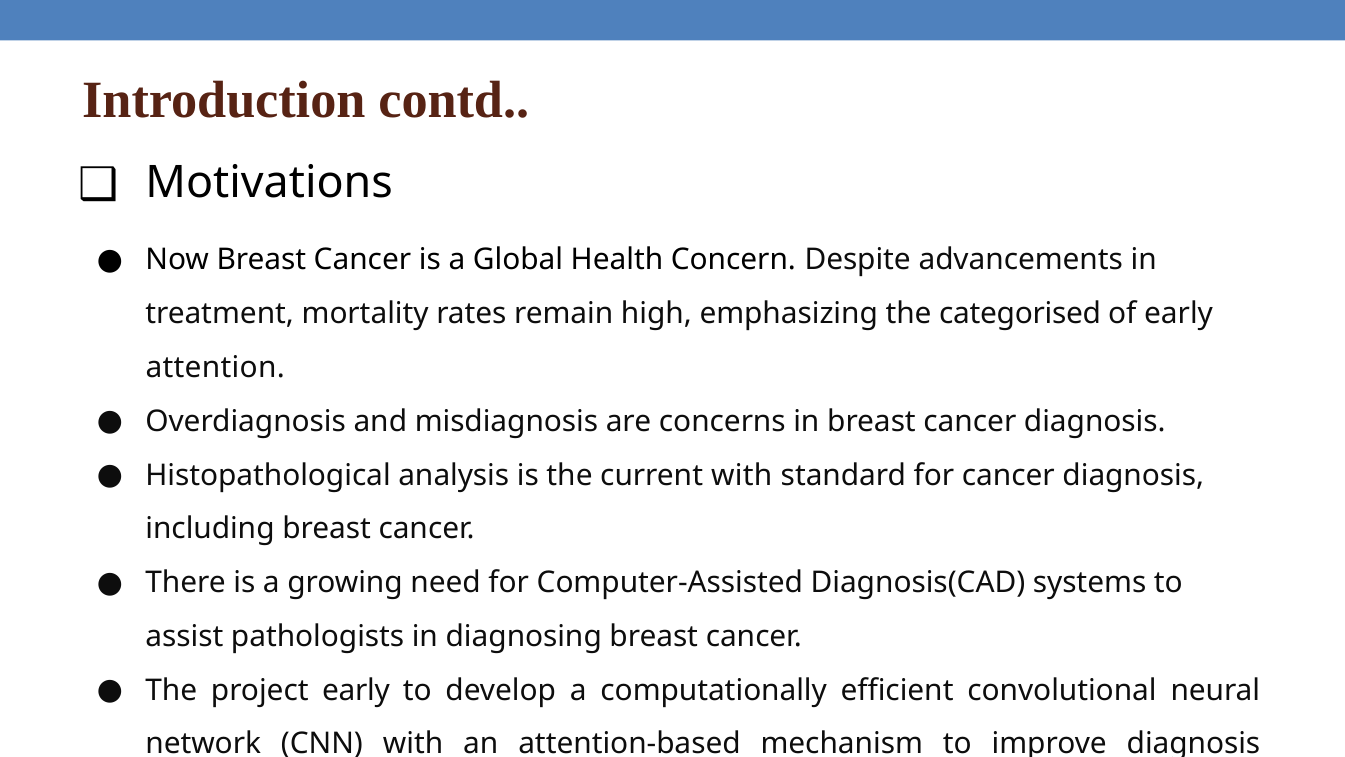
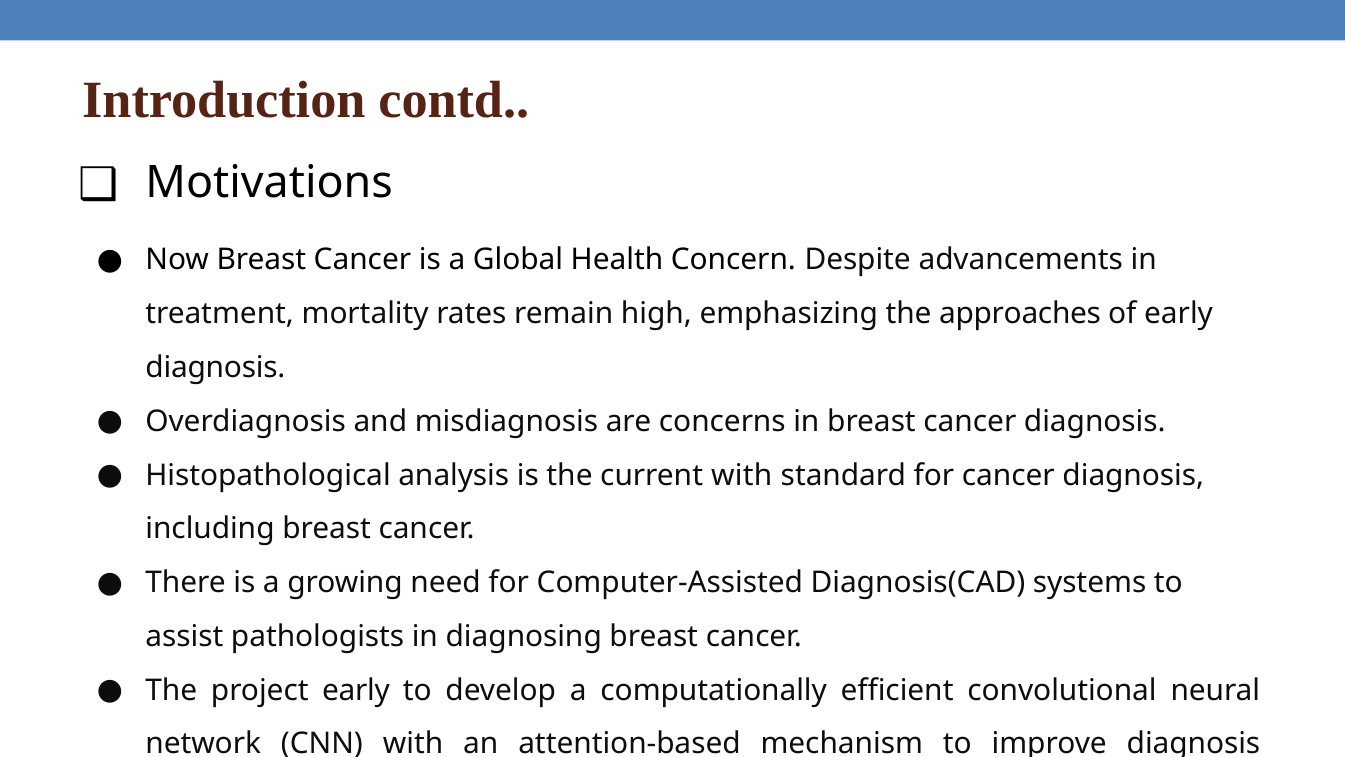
categorised: categorised -> approaches (1020, 314)
attention: attention -> diagnosis (215, 367)
